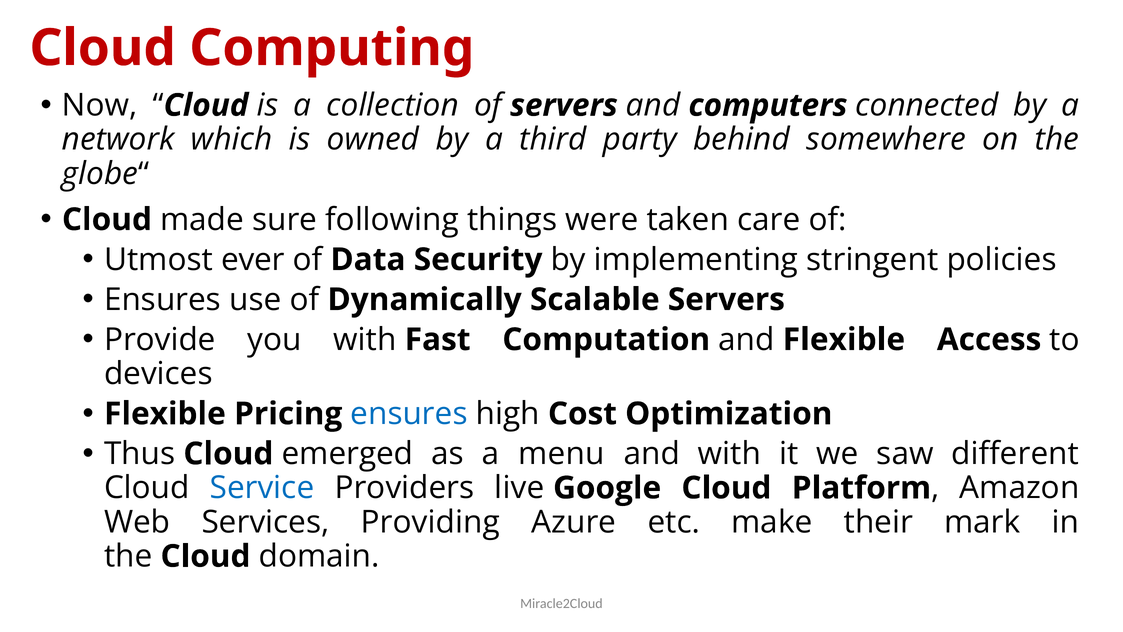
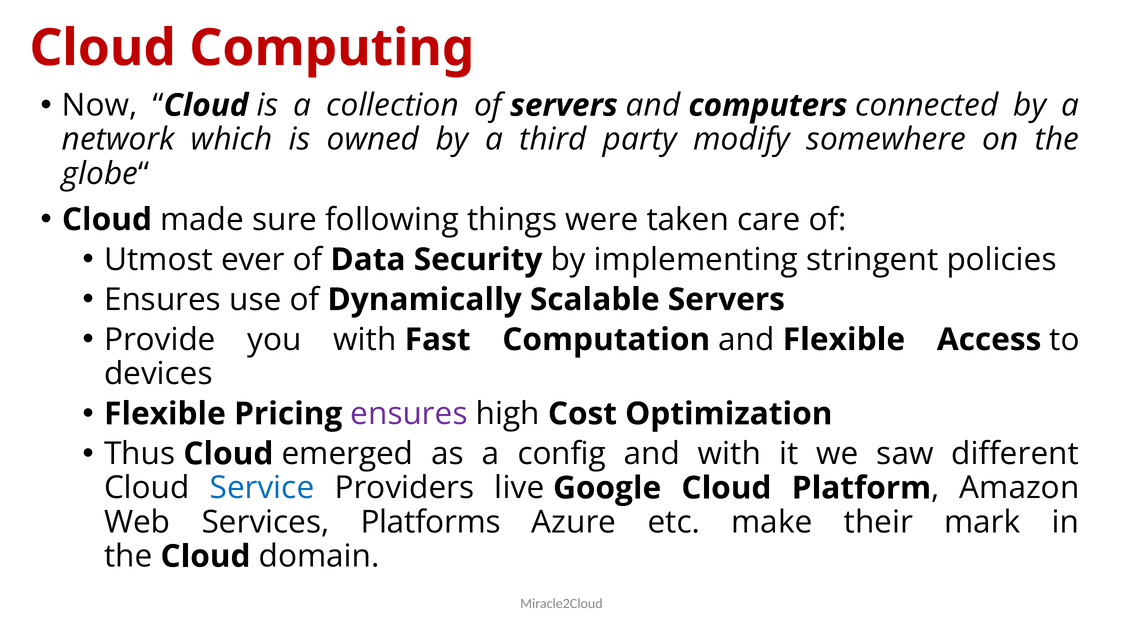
behind: behind -> modify (741, 139)
ensures colour: blue -> purple (409, 414)
menu: menu -> config (562, 454)
Providing: Providing -> Platforms (431, 522)
